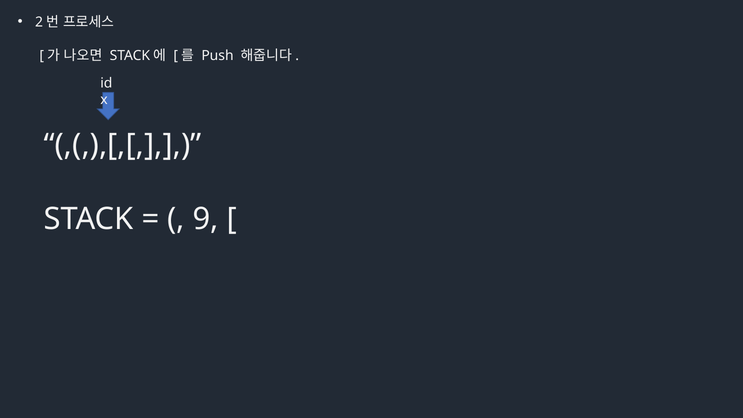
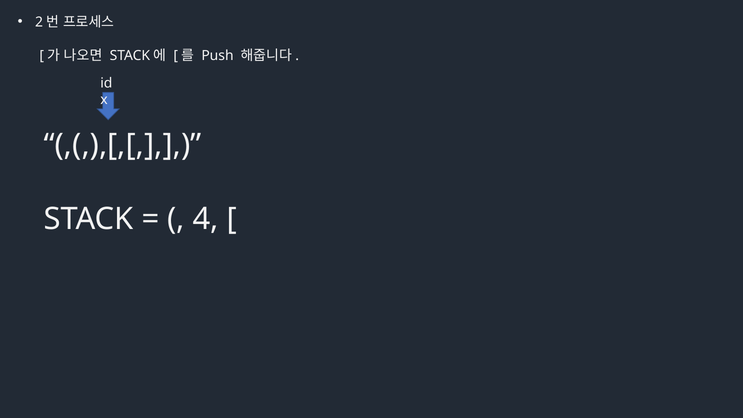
9: 9 -> 4 (206, 219)
